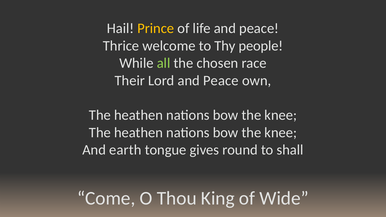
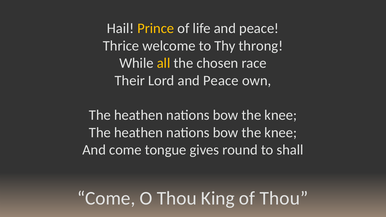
people: people -> throng (261, 46)
all colour: light green -> yellow (164, 63)
And earth: earth -> come (125, 150)
of Wide: Wide -> Thou (284, 198)
